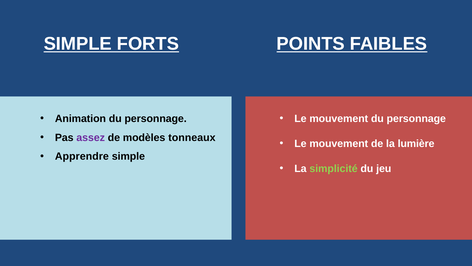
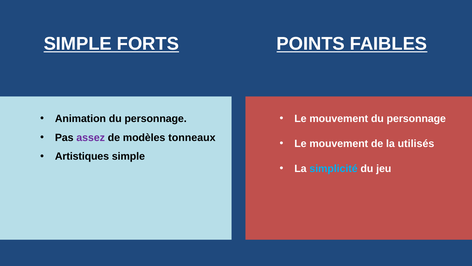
lumière: lumière -> utilisés (416, 143)
Apprendre: Apprendre -> Artistiques (82, 156)
simplicité colour: light green -> light blue (334, 168)
